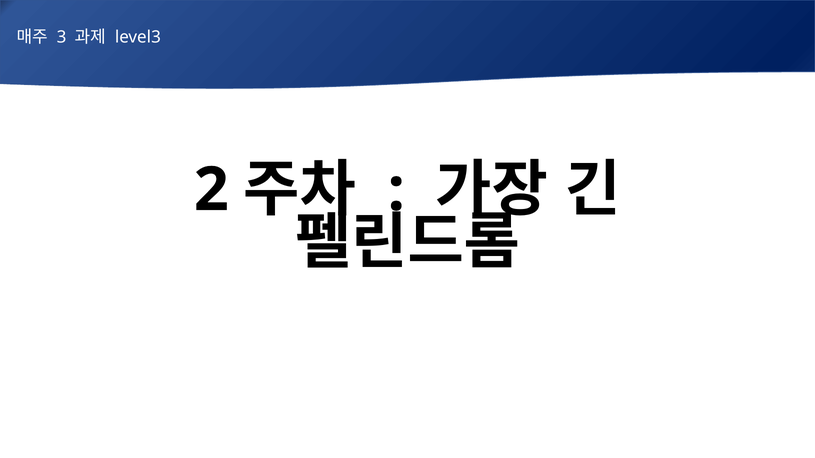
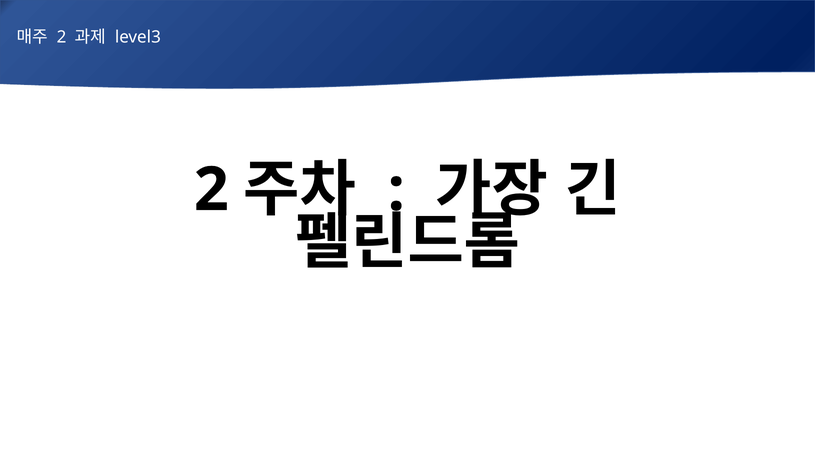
3: 3 -> 2 (62, 37)
